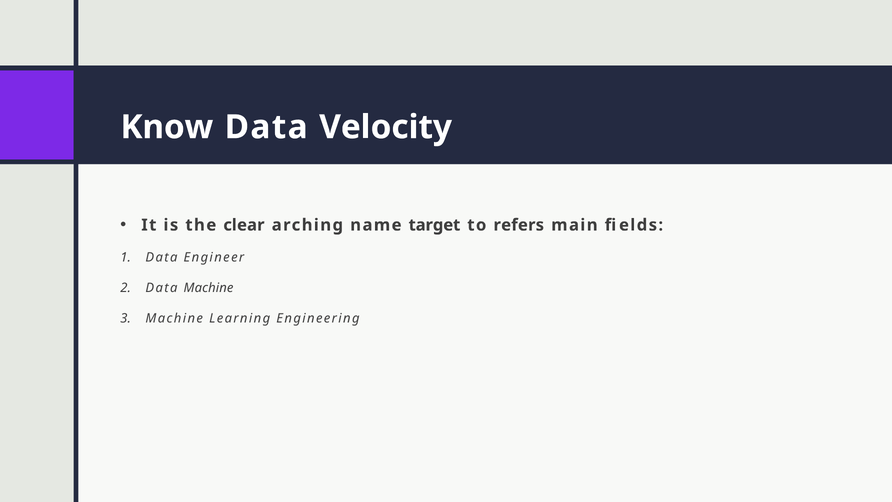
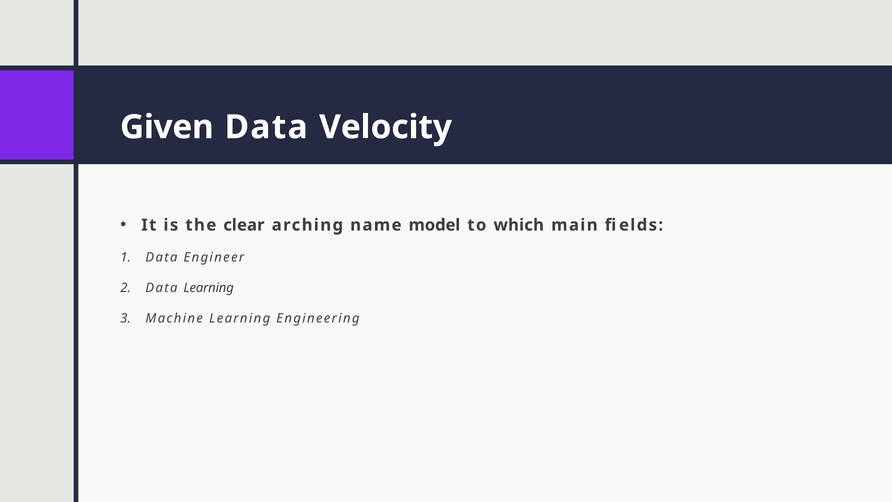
Know: Know -> Given (167, 127)
target: target -> model (434, 225)
refers: refers -> which (519, 225)
Data Machine: Machine -> Learning (209, 288)
